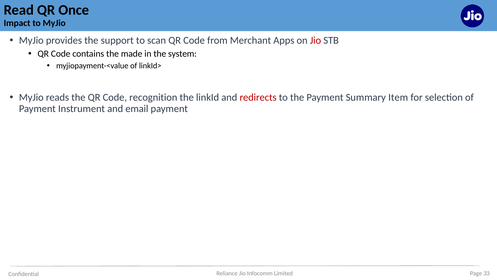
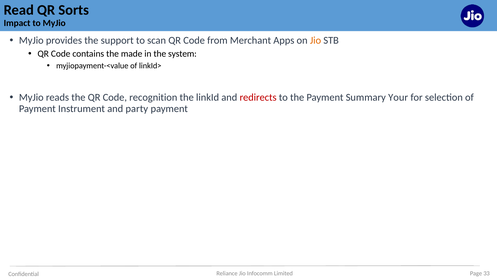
Once: Once -> Sorts (74, 10)
Jio colour: red -> orange (315, 40)
Item: Item -> Your (398, 97)
email: email -> party (137, 108)
